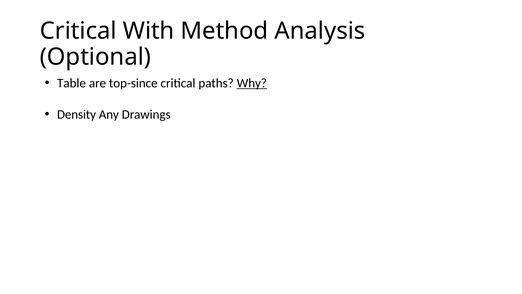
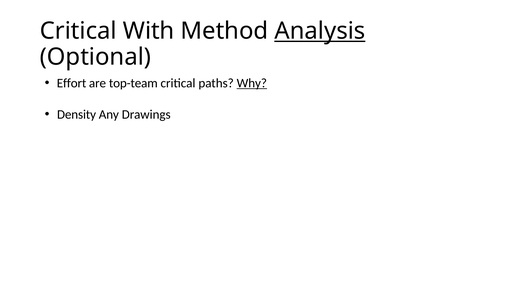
Analysis underline: none -> present (320, 31)
Table: Table -> Effort (72, 83)
top-since: top-since -> top-team (133, 83)
